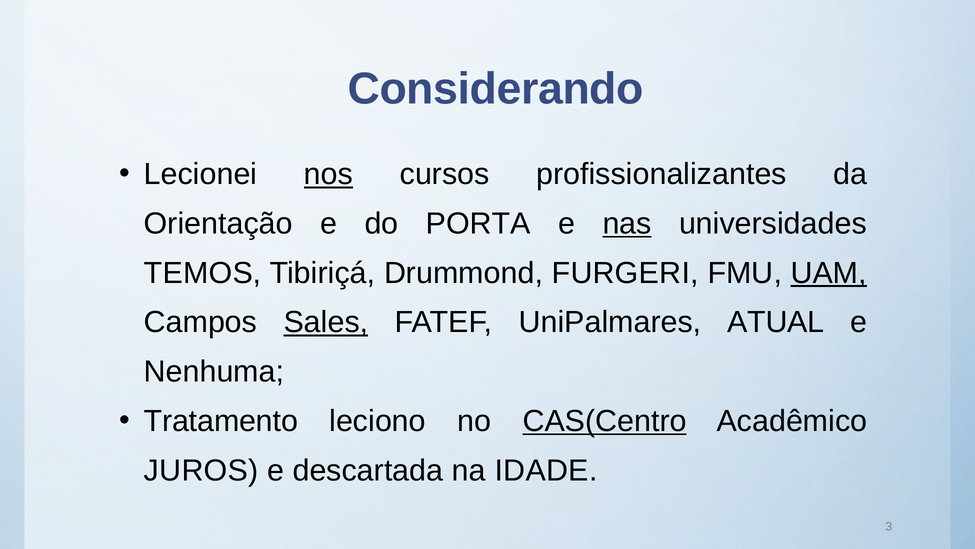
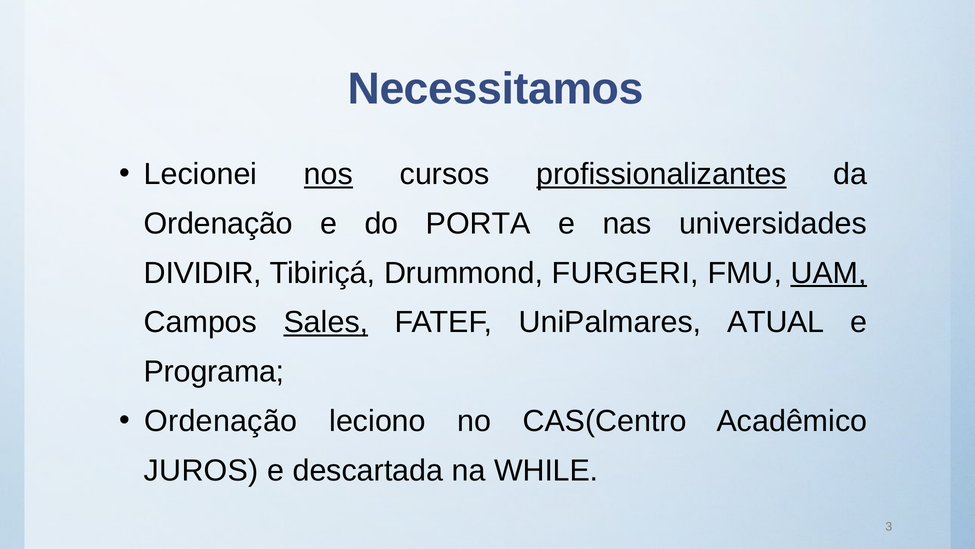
Considerando: Considerando -> Necessitamos (496, 89)
profissionalizantes underline: none -> present (661, 174)
Orientação: Orientação -> Ordenação (218, 223)
nas underline: present -> none (627, 223)
TEMOS: TEMOS -> DIVIDIR (203, 273)
Nenhuma: Nenhuma -> Programa (214, 371)
Tratamento: Tratamento -> Ordenação (221, 421)
CAS(Centro underline: present -> none (605, 421)
IDADE: IDADE -> WHILE (546, 470)
